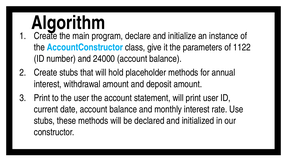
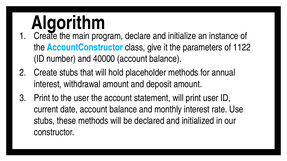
24000: 24000 -> 40000 (104, 59)
